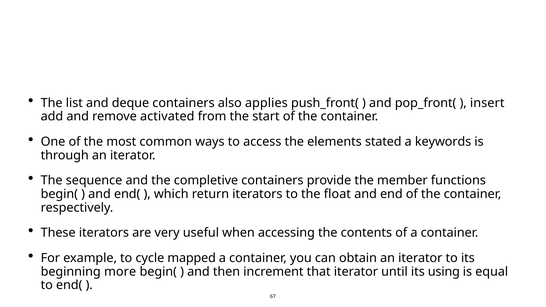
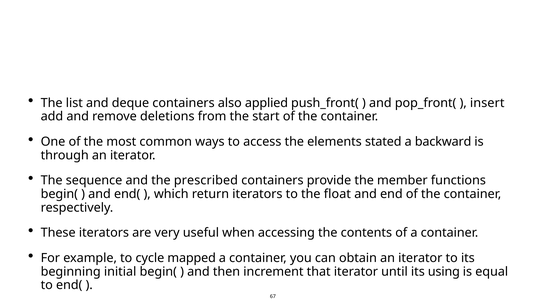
applies: applies -> applied (266, 103)
activated: activated -> deletions (167, 117)
keywords: keywords -> backward (443, 142)
completive: completive -> prescribed (206, 181)
more: more -> initial (120, 272)
